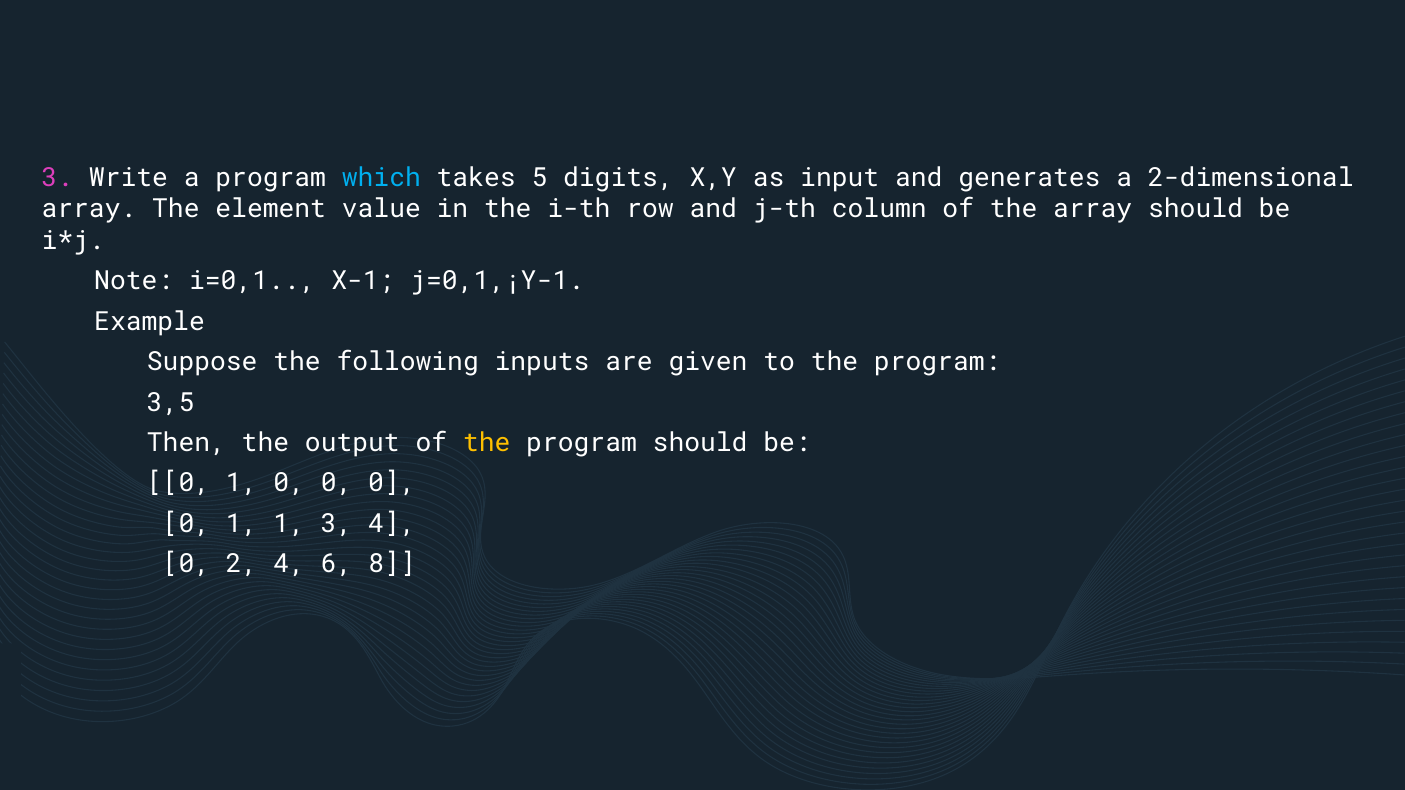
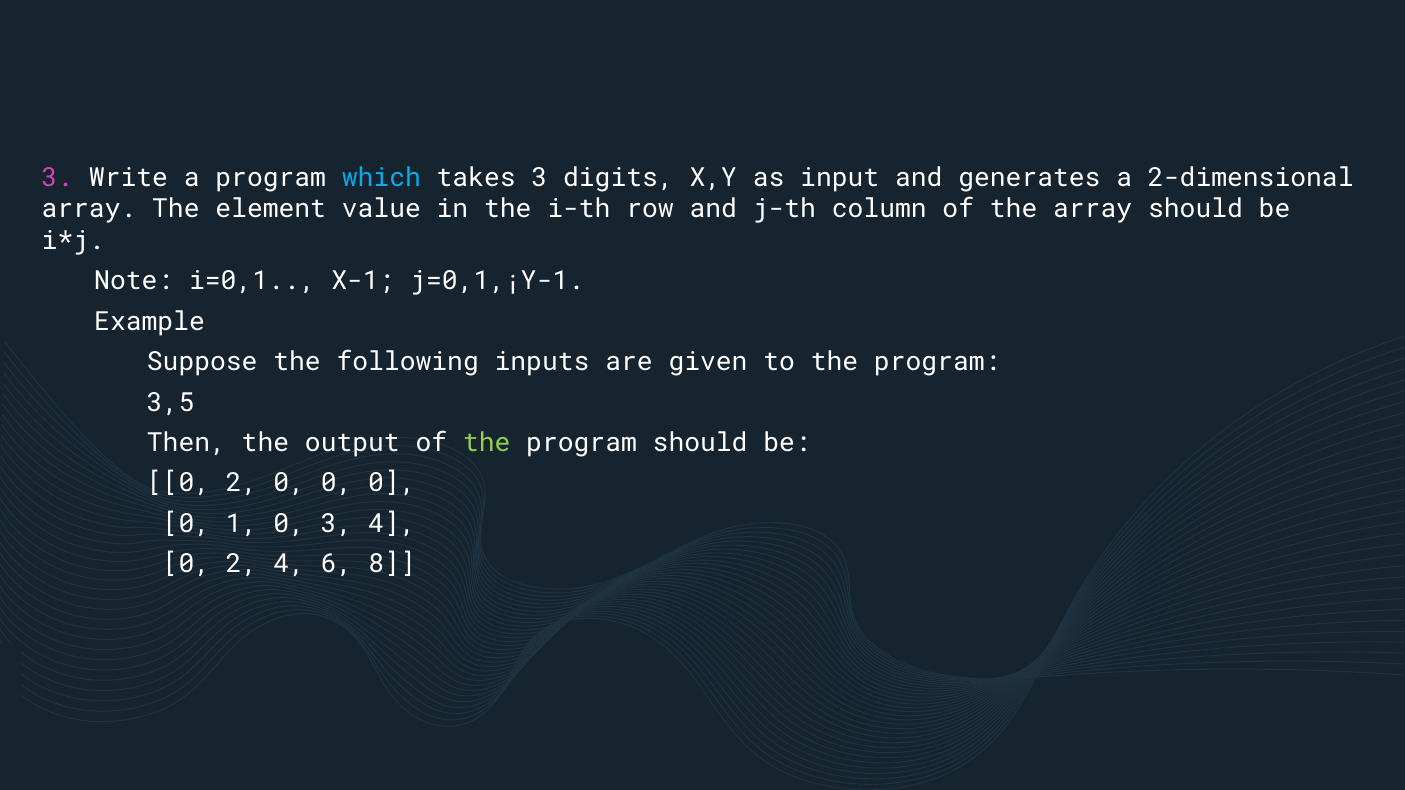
takes 5: 5 -> 3 (539, 178)
the colour: yellow -> light green (487, 443)
1: 1 -> 2 (242, 483)
1 1: 1 -> 0 (289, 524)
